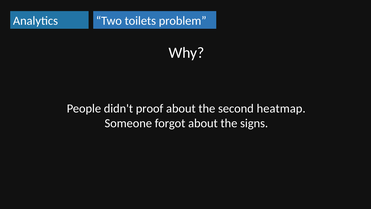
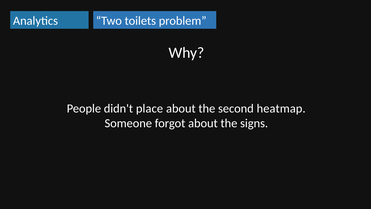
proof: proof -> place (149, 108)
